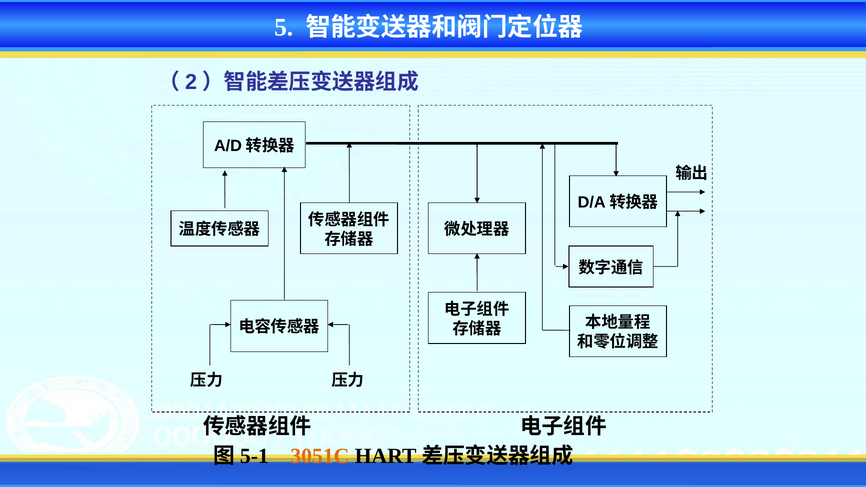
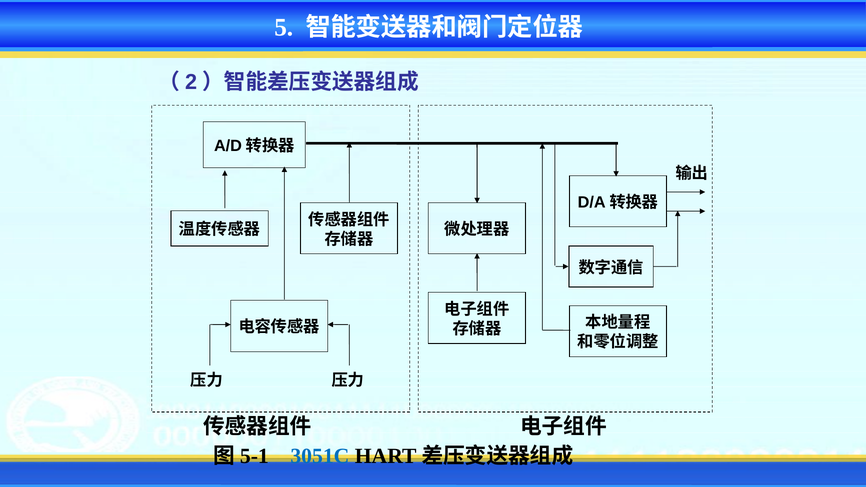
3051C colour: orange -> blue (320, 456)
